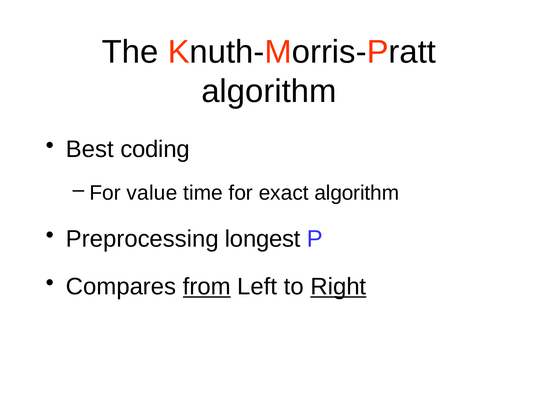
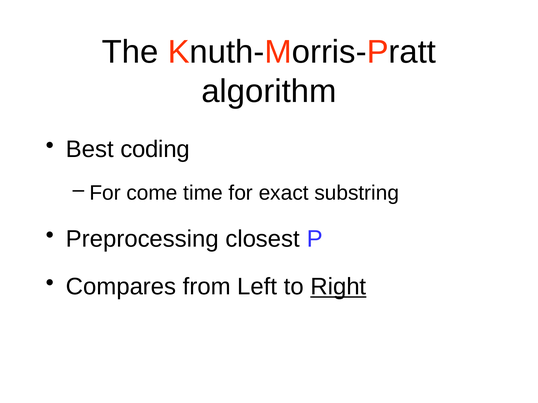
value: value -> come (152, 193)
exact algorithm: algorithm -> substring (357, 193)
longest: longest -> closest (263, 239)
from underline: present -> none (207, 287)
